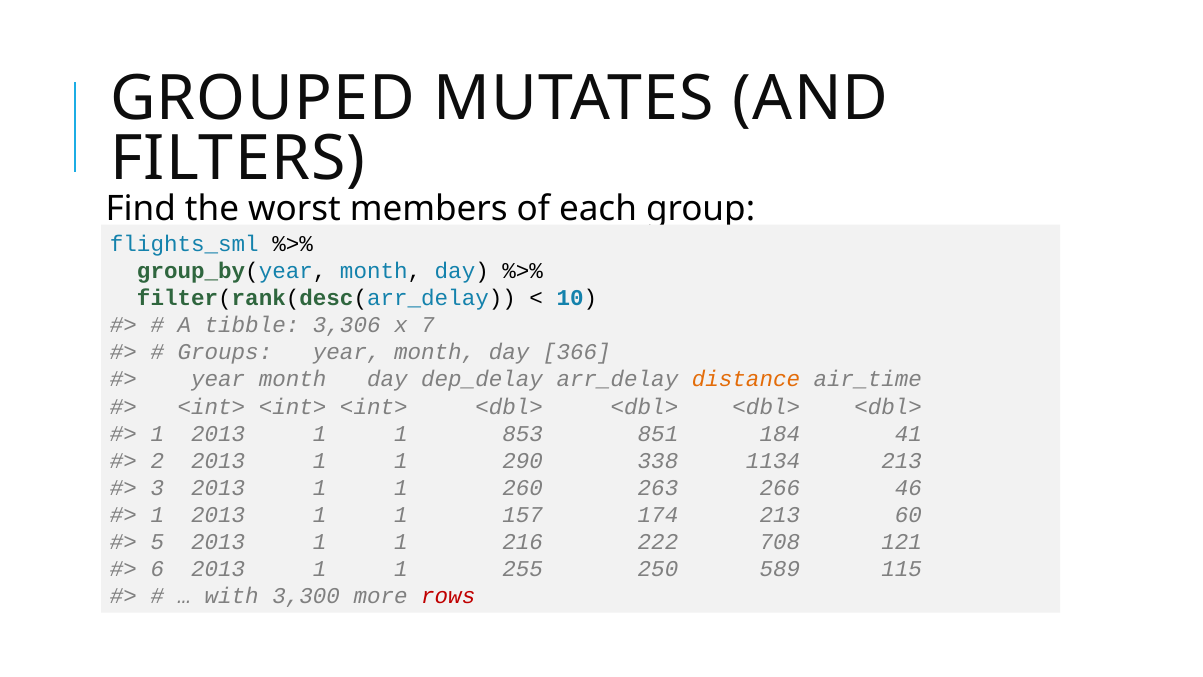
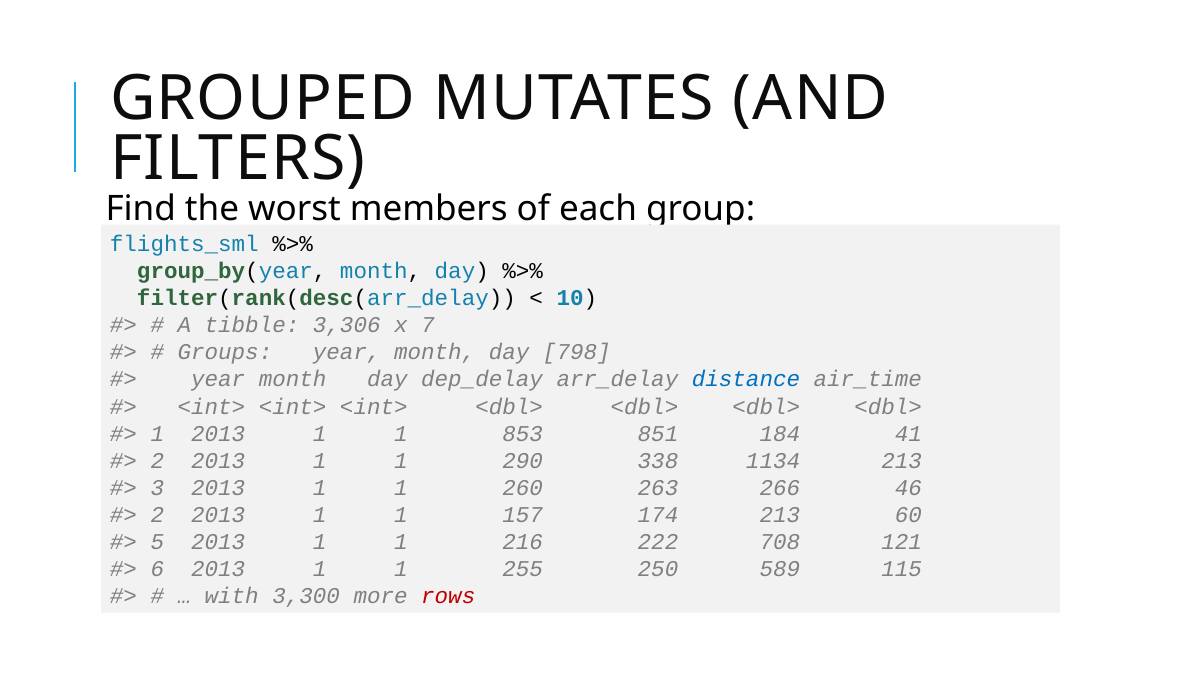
366: 366 -> 798 (577, 352)
distance colour: orange -> blue (746, 379)
1: 1 -> 2 (157, 515)
